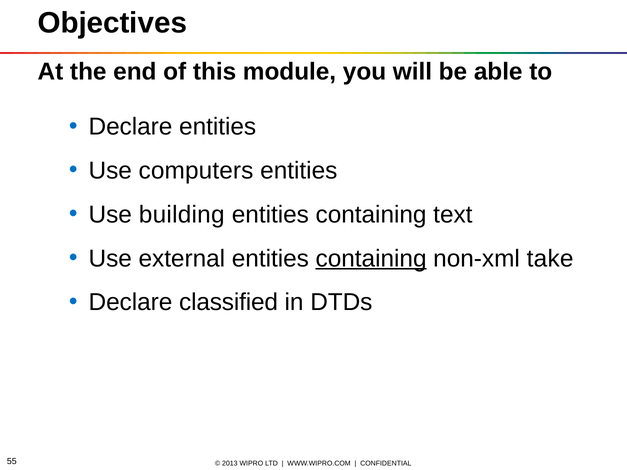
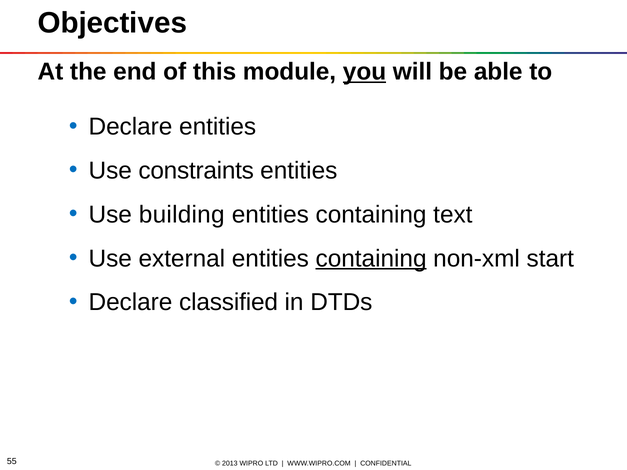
you underline: none -> present (365, 72)
computers: computers -> constraints (196, 171)
take: take -> start (550, 259)
